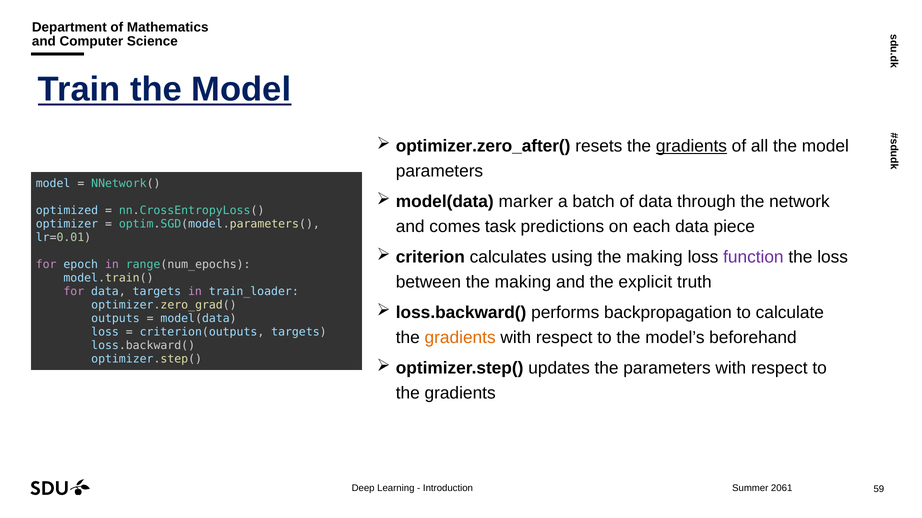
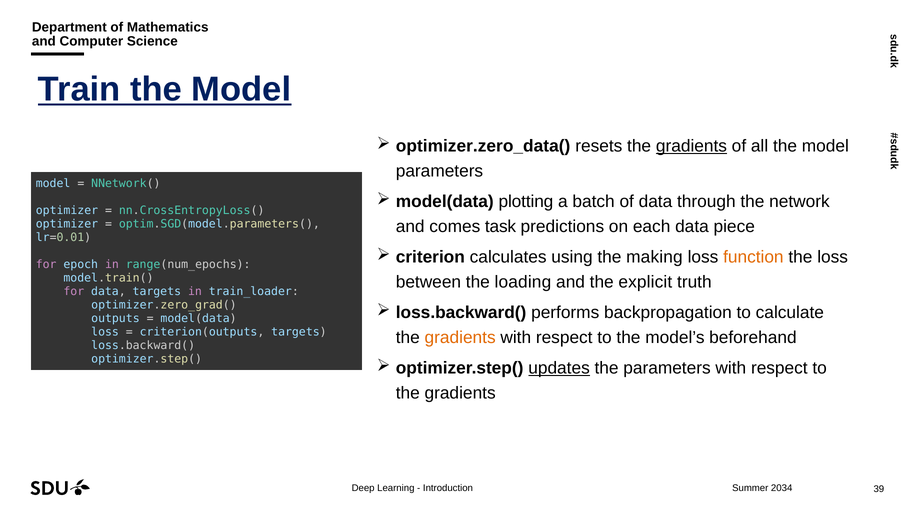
optimizer.zero_after(: optimizer.zero_after( -> optimizer.zero_data( (483, 146)
marker: marker -> plotting (526, 202)
optimized: optimized -> optimizer (67, 211)
function colour: purple -> orange (753, 257)
between the making: making -> loading (523, 282)
updates underline: none -> present (559, 369)
2061: 2061 -> 2034 (782, 489)
59: 59 -> 39 (879, 490)
